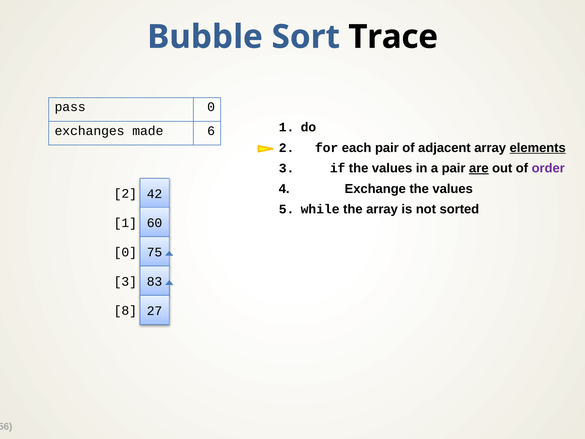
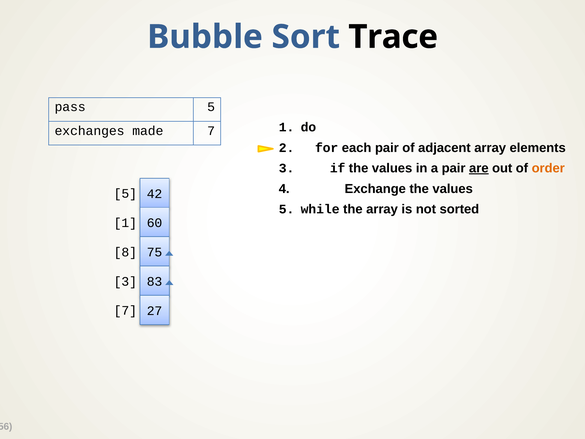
pass 0: 0 -> 5 (211, 107)
made 6: 6 -> 7 (211, 131)
elements underline: present -> none (538, 148)
order colour: purple -> orange (548, 168)
2: 2 -> 5 (125, 194)
0: 0 -> 8 (125, 252)
8: 8 -> 7 (125, 311)
